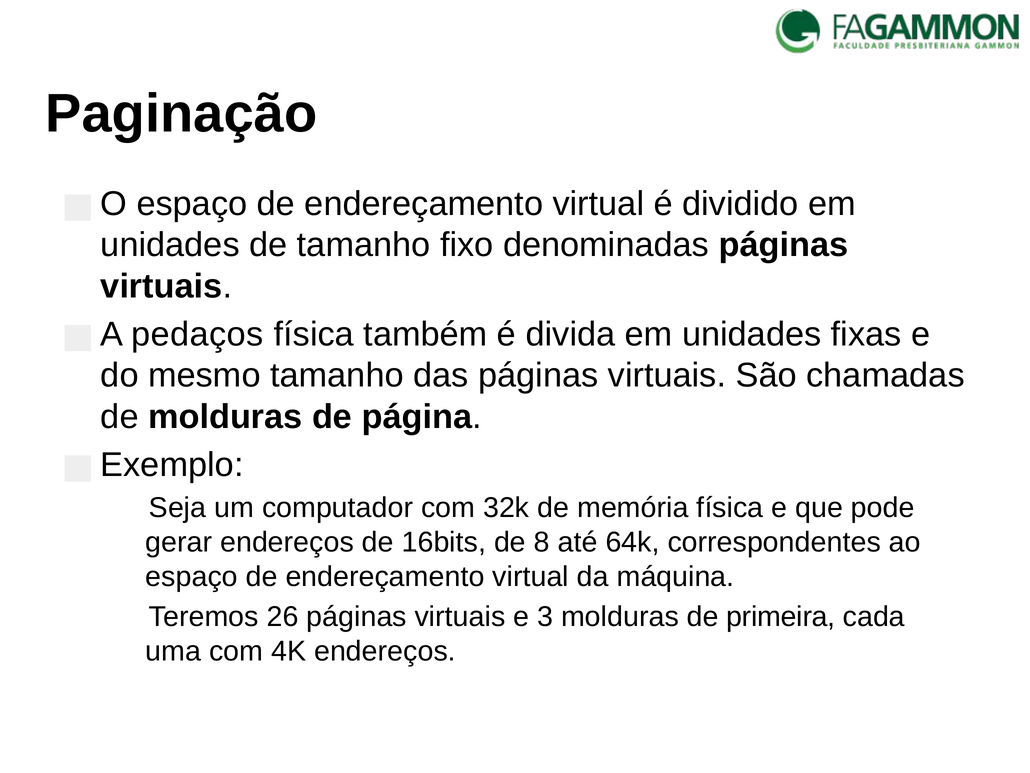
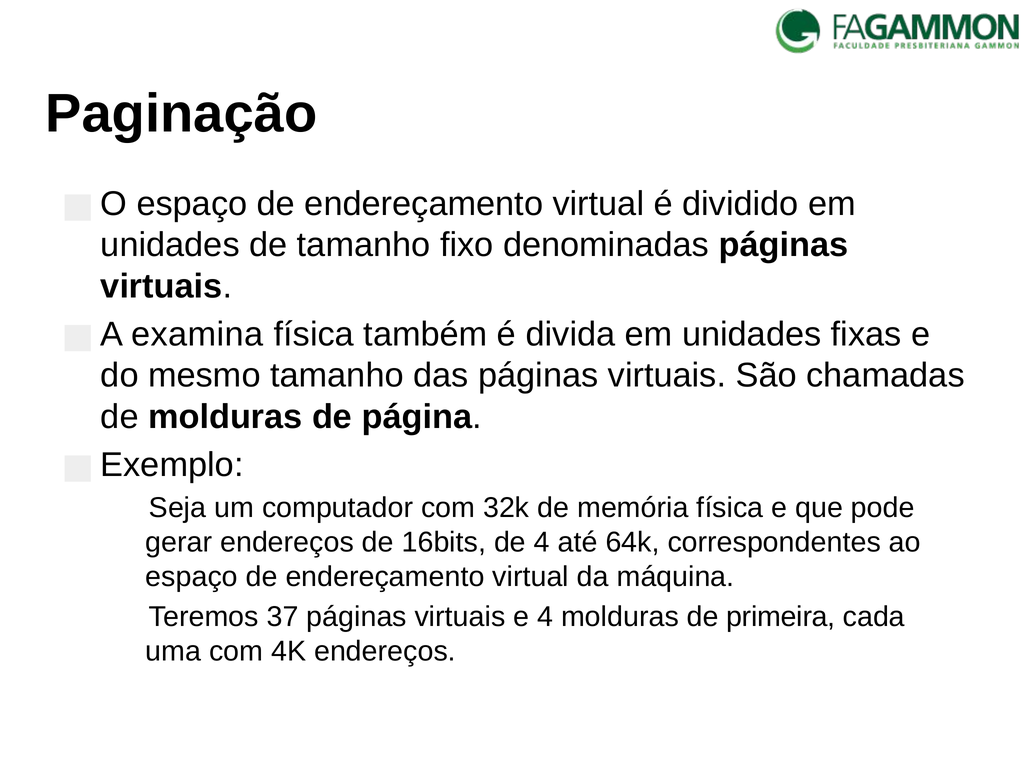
pedaços: pedaços -> examina (197, 334)
de 8: 8 -> 4 (542, 542)
26: 26 -> 37 (283, 616)
e 3: 3 -> 4 (545, 616)
